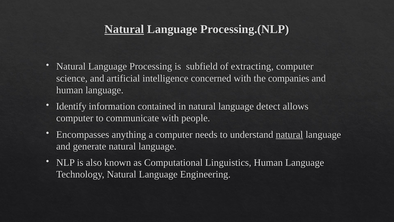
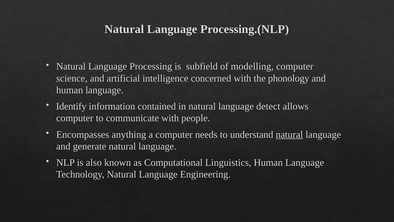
Natural underline: present -> none (124, 29)
extracting: extracting -> modelling (252, 66)
companies: companies -> phonology (289, 78)
